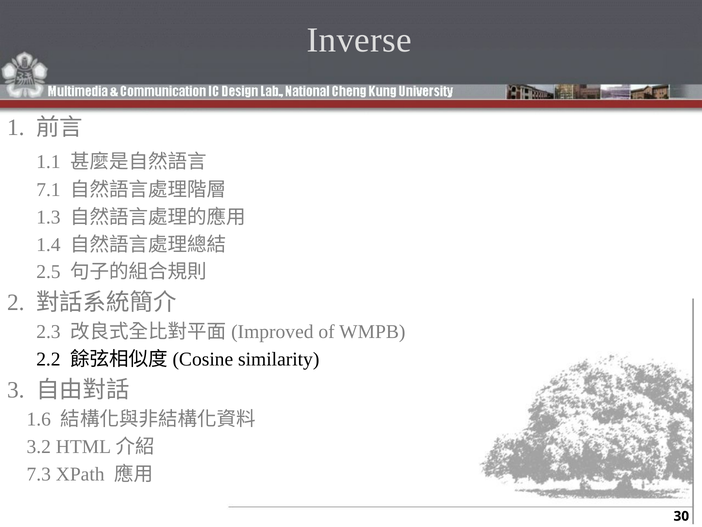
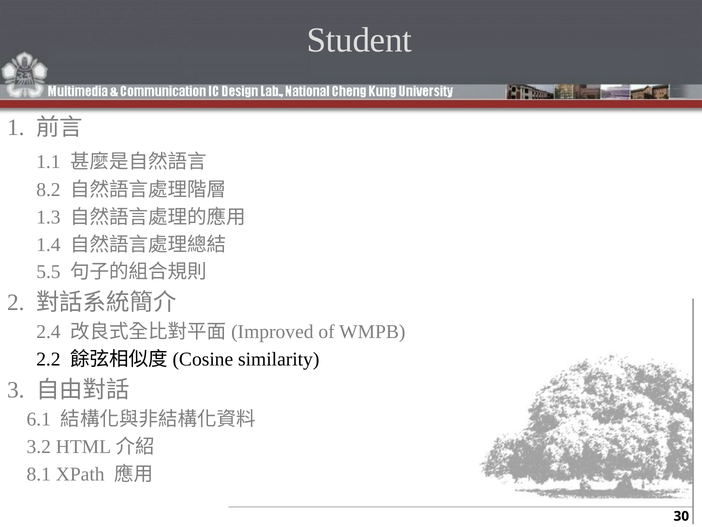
Inverse: Inverse -> Student (359, 40)
7.1: 7.1 -> 8.2 (48, 190)
2.5: 2.5 -> 5.5 (48, 272)
2.3: 2.3 -> 2.4 (48, 332)
1.6: 1.6 -> 6.1 (39, 419)
7.3: 7.3 -> 8.1 (39, 474)
